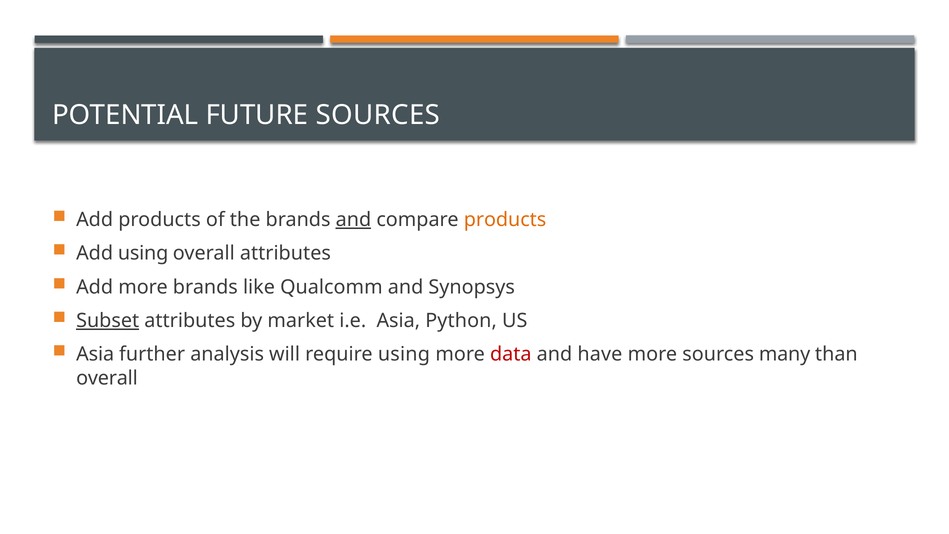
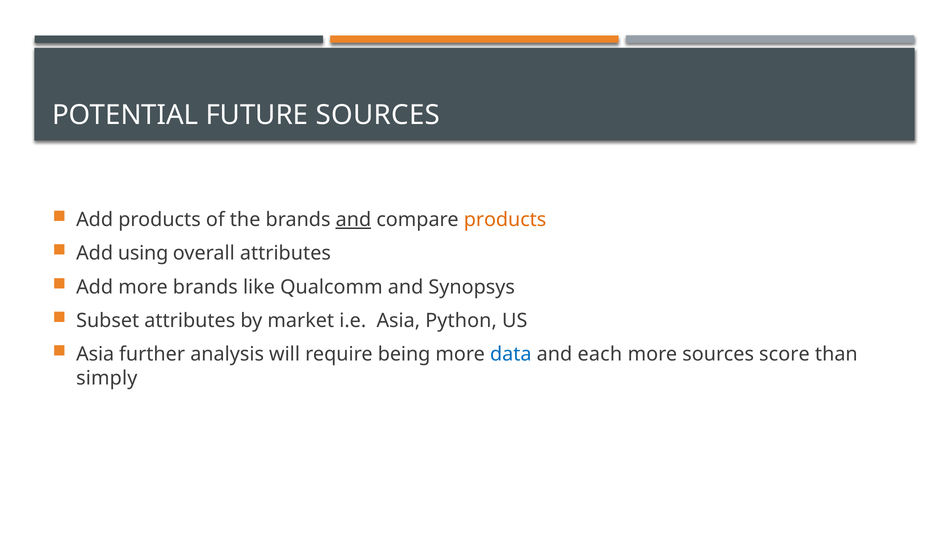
Subset underline: present -> none (108, 321)
require using: using -> being (404, 354)
data colour: red -> blue (511, 354)
have: have -> each (600, 354)
many: many -> score (784, 354)
overall: overall -> simply (107, 378)
